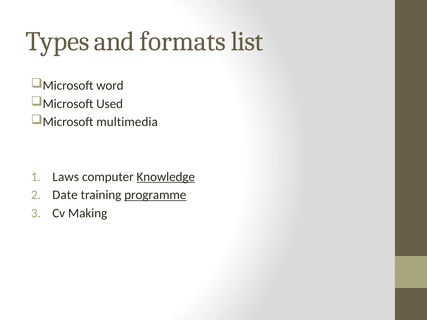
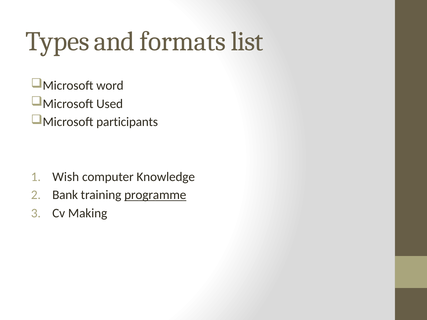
multimedia: multimedia -> participants (127, 122)
Laws: Laws -> Wish (66, 177)
Knowledge underline: present -> none (166, 177)
Date: Date -> Bank (65, 195)
